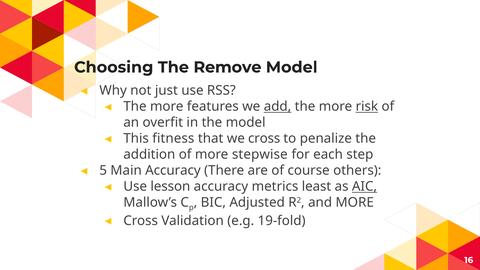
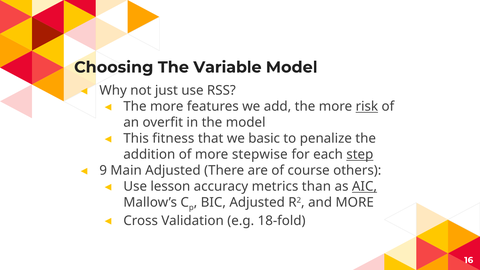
Remove: Remove -> Variable (227, 67)
add underline: present -> none (278, 107)
we cross: cross -> basic (264, 139)
step underline: none -> present (360, 155)
5: 5 -> 9 (103, 171)
Main Accuracy: Accuracy -> Adjusted (173, 171)
least: least -> than (316, 187)
19-fold: 19-fold -> 18-fold (282, 221)
